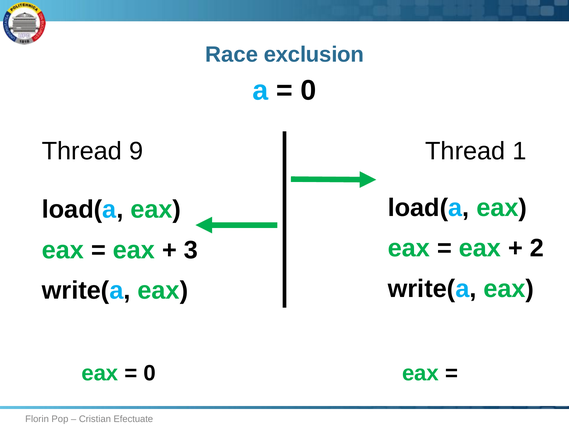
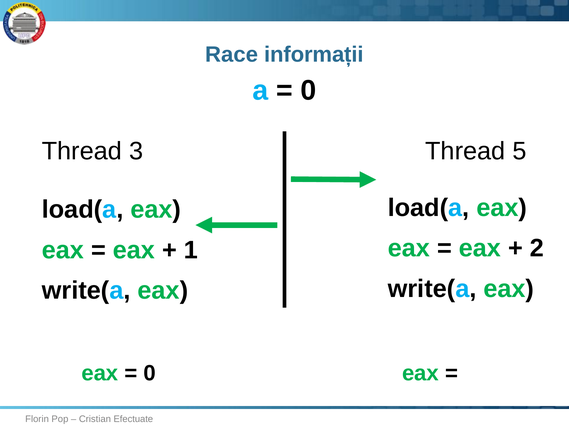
exclusion: exclusion -> informații (314, 54)
9: 9 -> 3 (136, 151)
1: 1 -> 5 (519, 151)
3: 3 -> 1 (191, 250)
